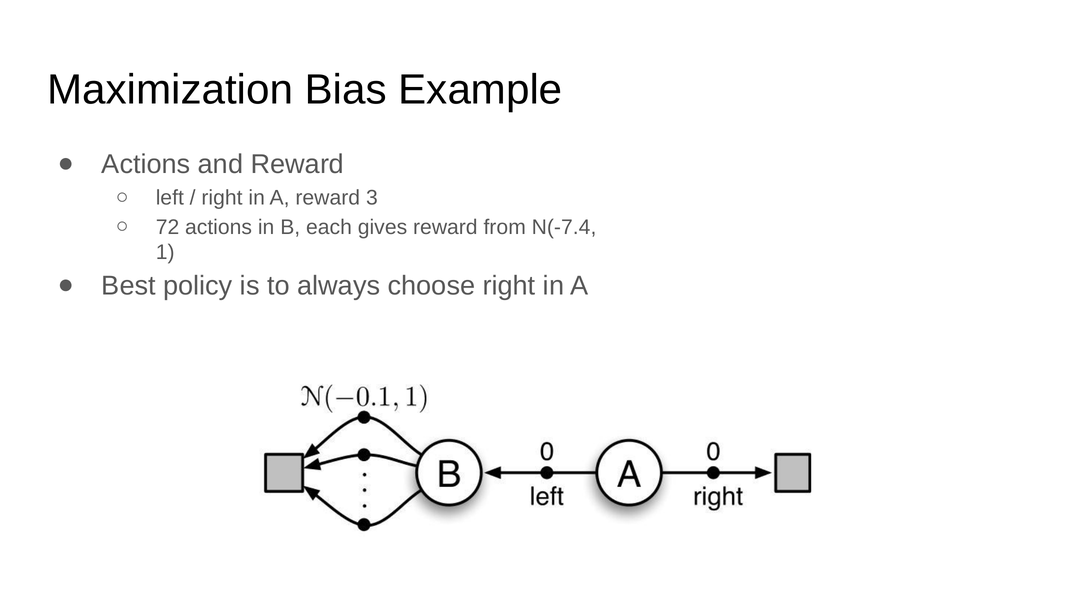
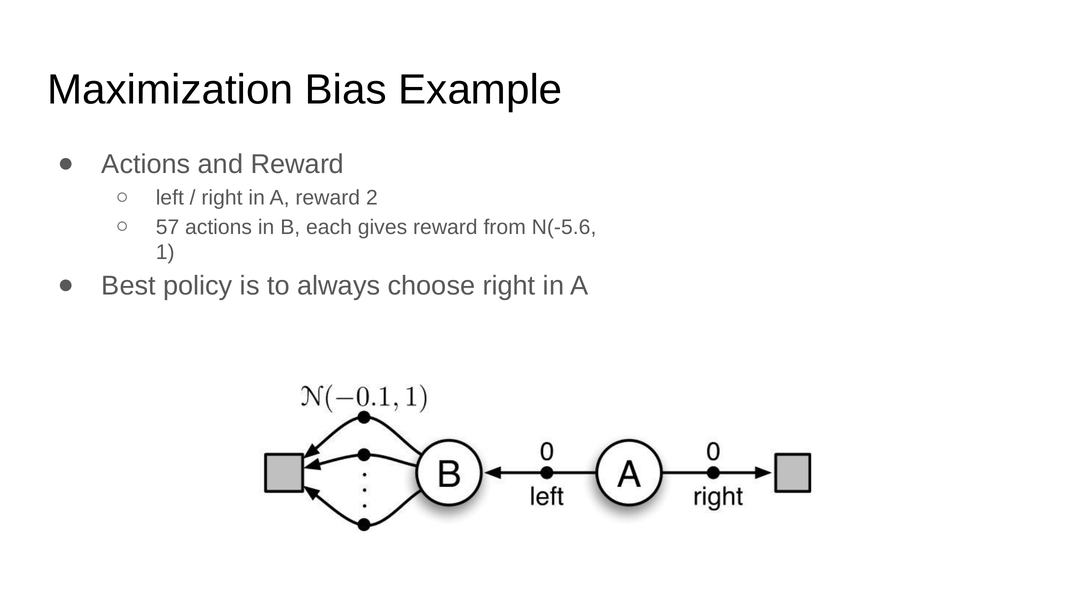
3: 3 -> 2 (372, 198)
72: 72 -> 57 (168, 227)
N(-7.4: N(-7.4 -> N(-5.6 (564, 227)
